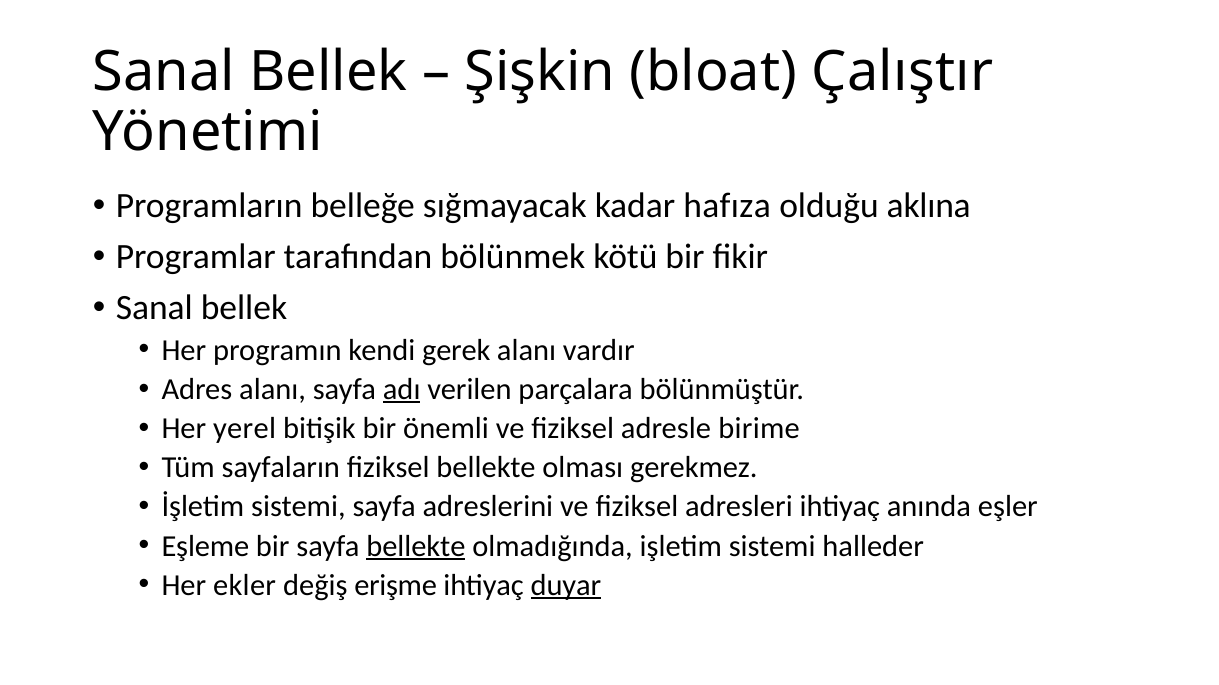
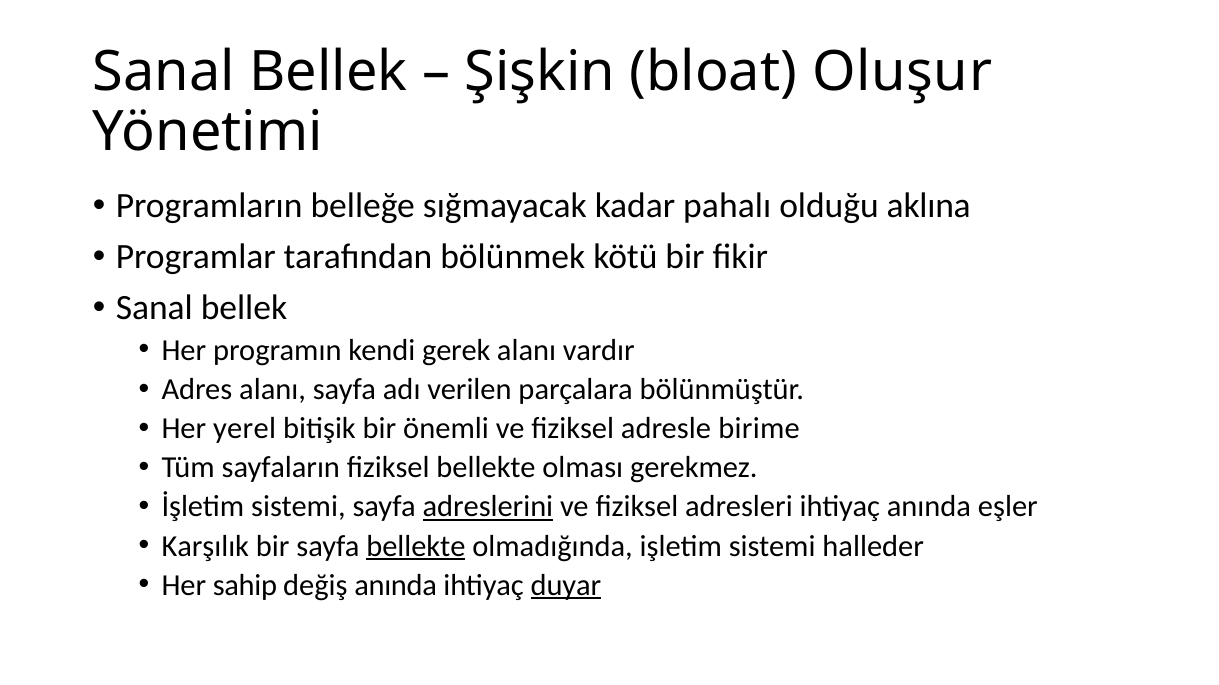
Çalıştır: Çalıştır -> Oluşur (902, 72)
hafıza: hafıza -> pahalı (727, 206)
adı underline: present -> none (402, 390)
adreslerini underline: none -> present (488, 507)
Eşleme: Eşleme -> Karşılık (205, 547)
ekler: ekler -> sahip (245, 586)
değiş erişme: erişme -> anında (396, 586)
